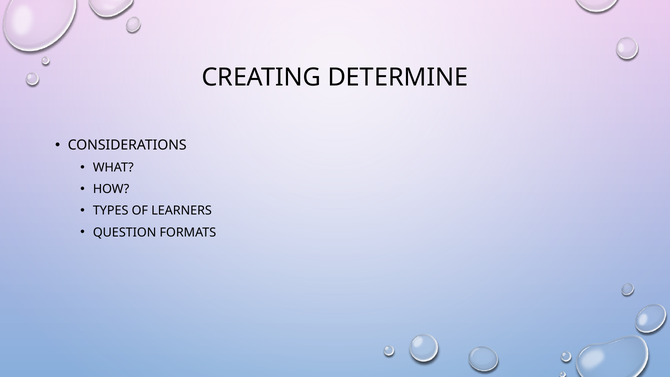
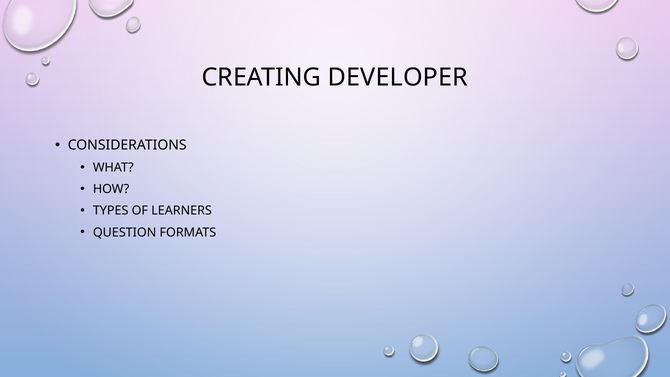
DETERMINE: DETERMINE -> DEVELOPER (398, 78)
